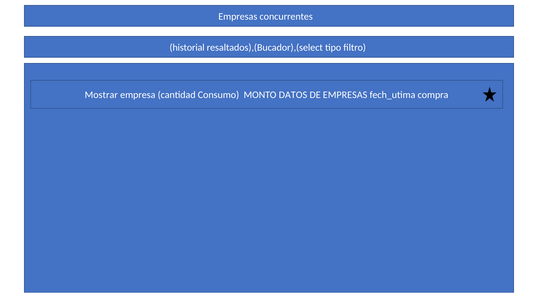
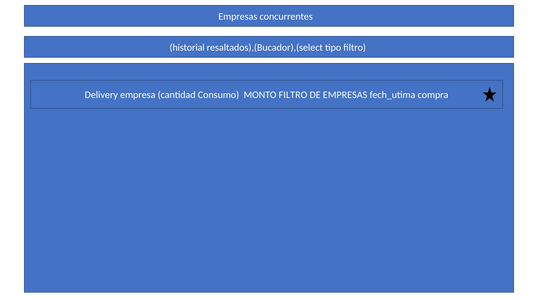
Mostrar: Mostrar -> Delivery (101, 95)
MONTO DATOS: DATOS -> FILTRO (293, 95)
